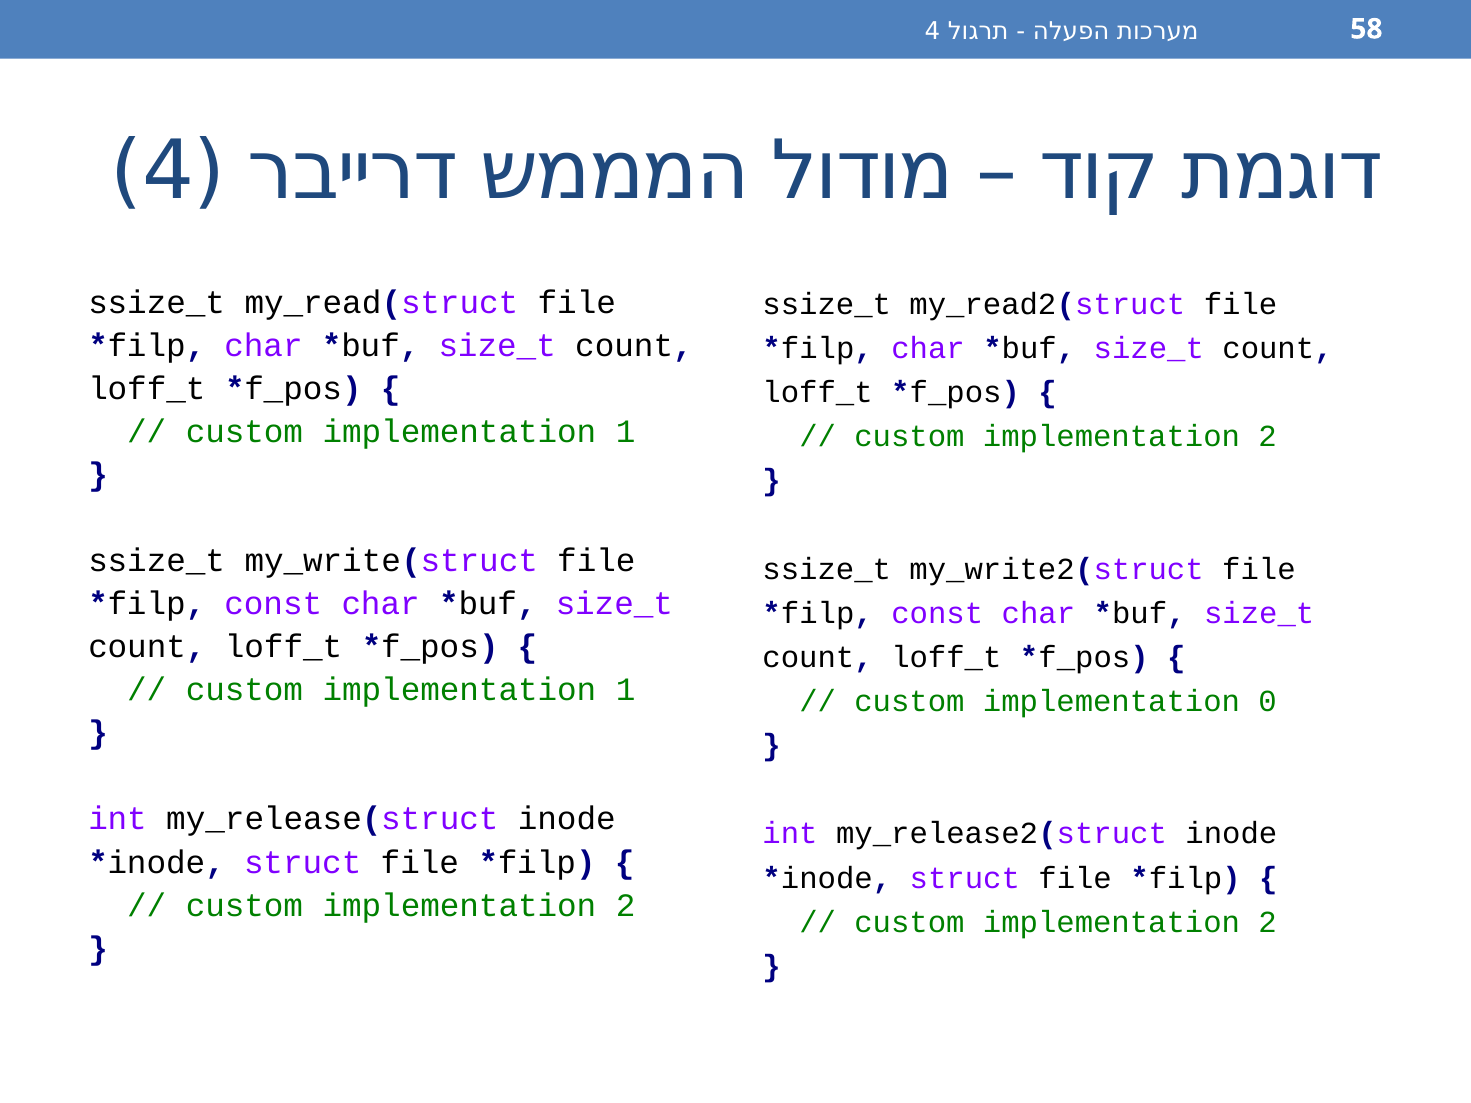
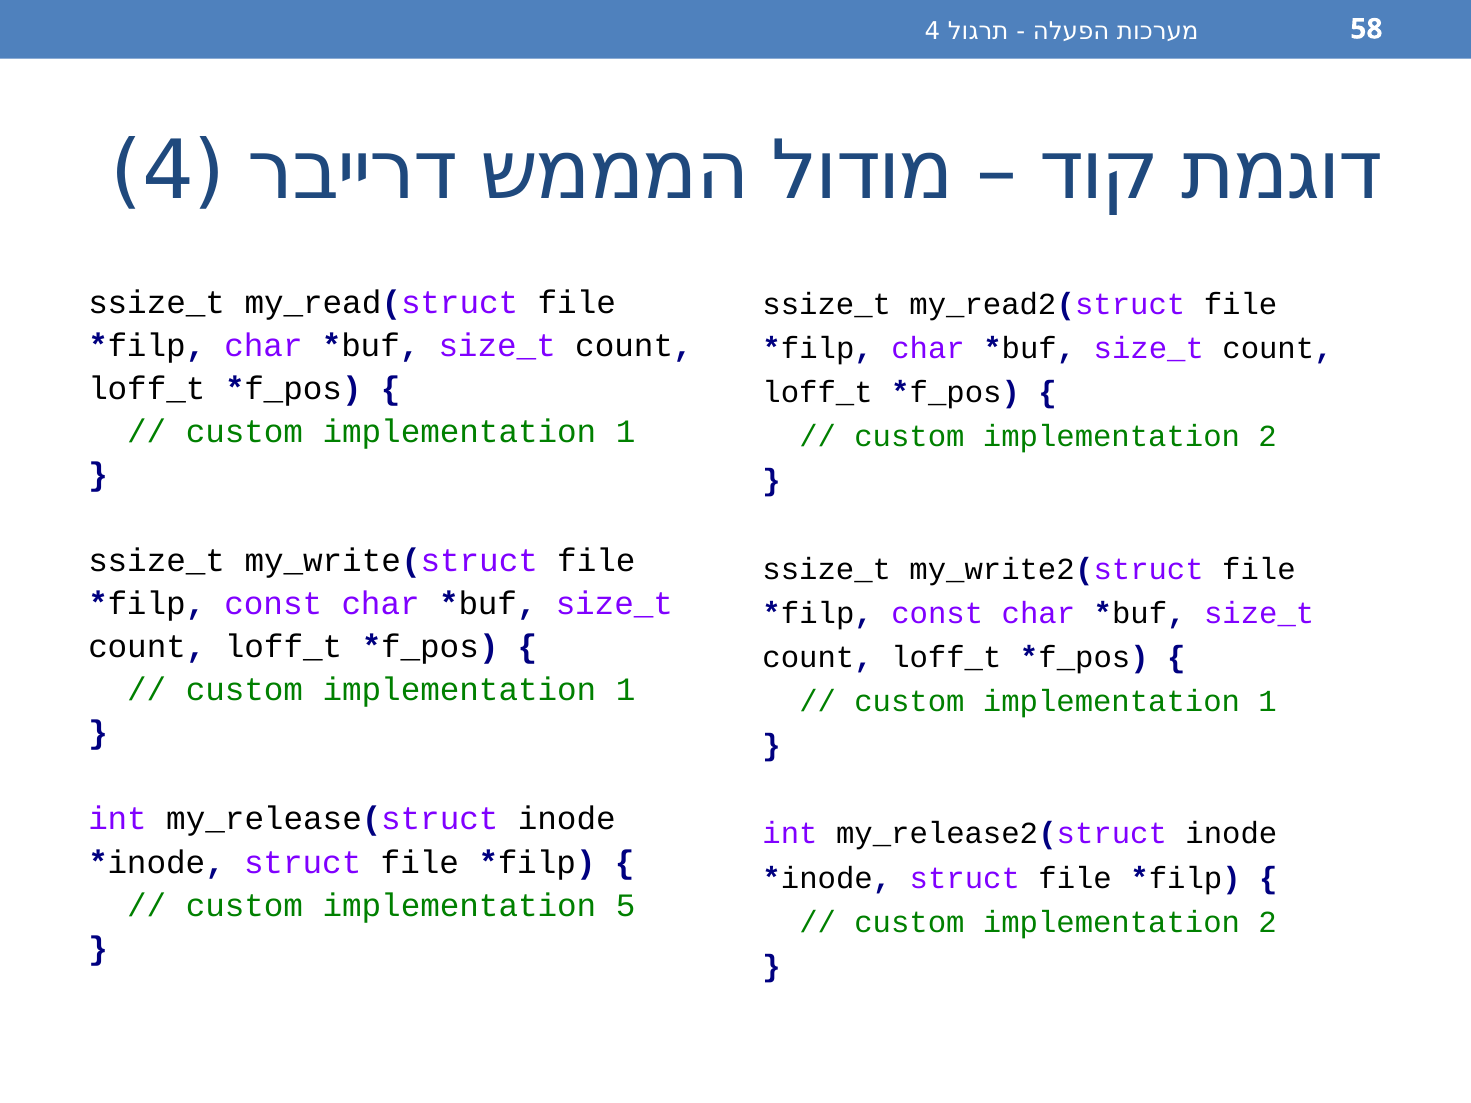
0: 0 -> 1 (1268, 702)
2: 2 -> 5 (626, 906)
